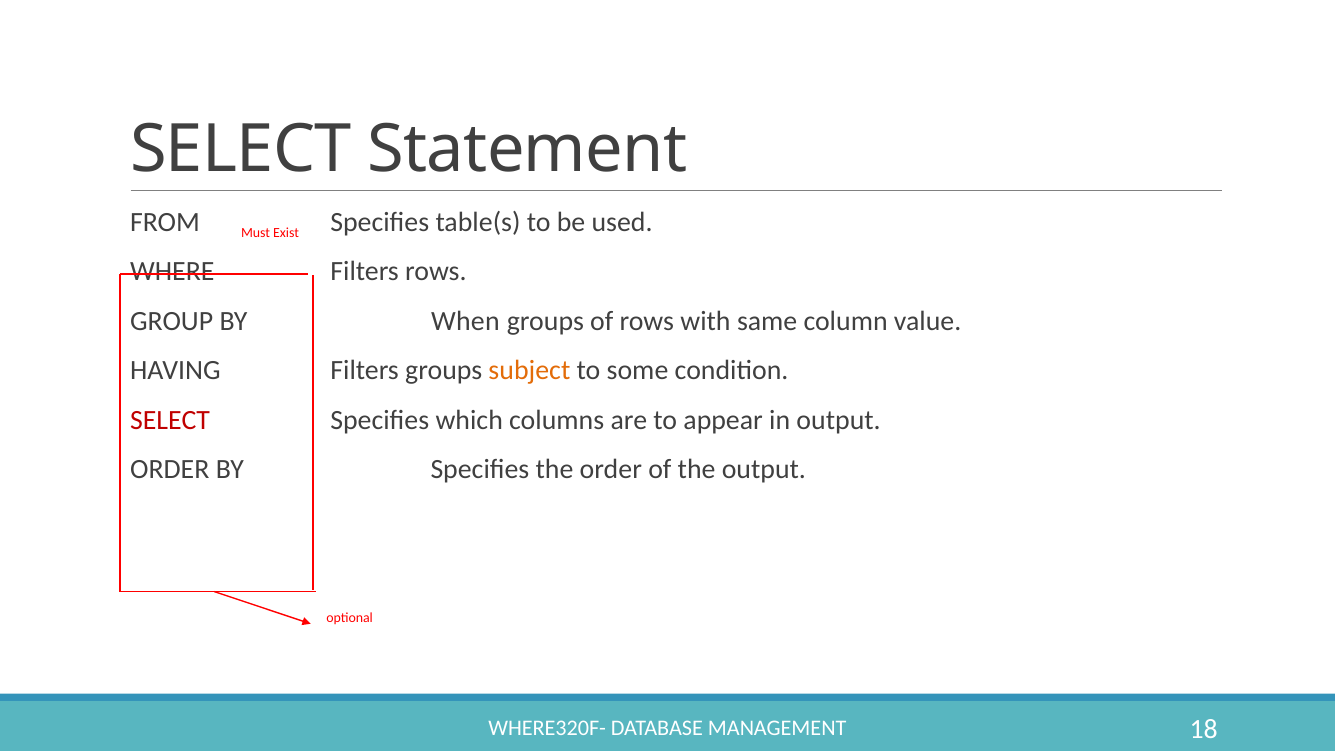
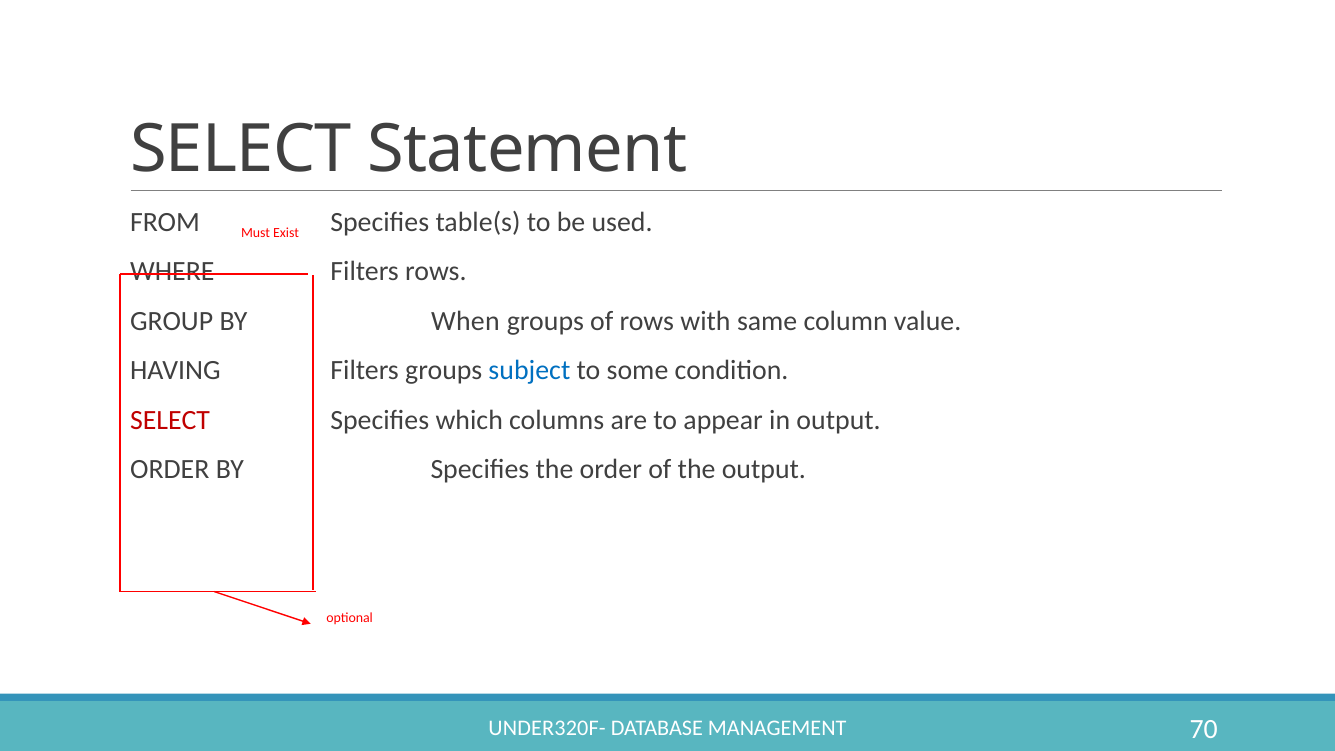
subject colour: orange -> blue (529, 371)
WHERE320F-: WHERE320F- -> UNDER320F- (547, 729)
18: 18 -> 70 (1204, 729)
